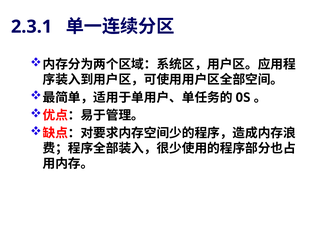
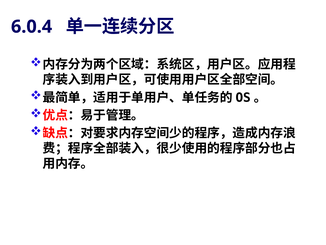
2.3.1: 2.3.1 -> 6.0.4 (32, 27)
